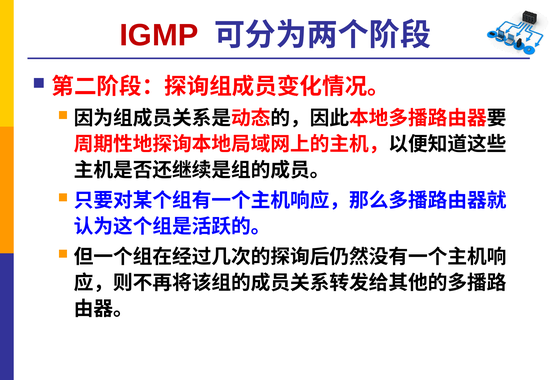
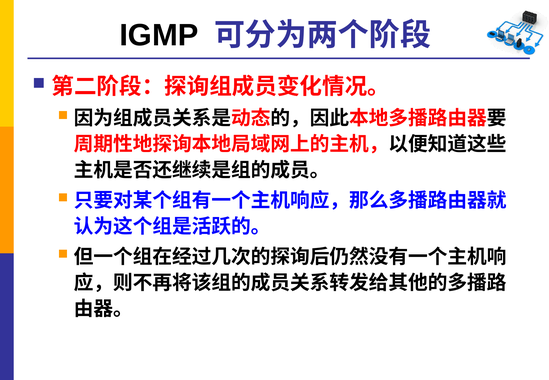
IGMP colour: red -> black (159, 35)
